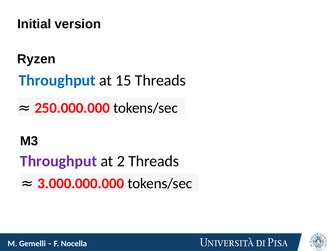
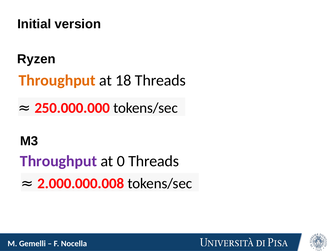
Throughput colour: blue -> orange (57, 81)
15: 15 -> 18 (123, 81)
2: 2 -> 0 (121, 161)
3.000.000.000: 3.000.000.000 -> 2.000.000.008 (81, 184)
